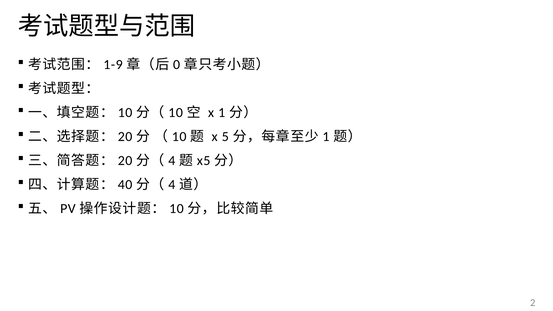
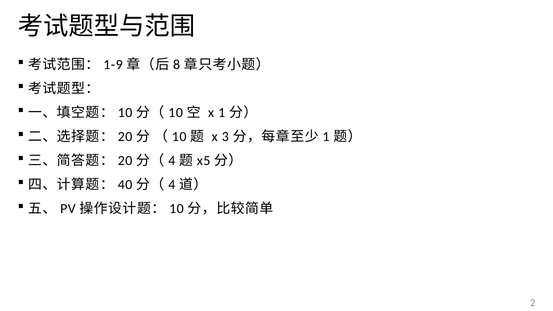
0: 0 -> 8 (177, 65)
5: 5 -> 3 (225, 137)
